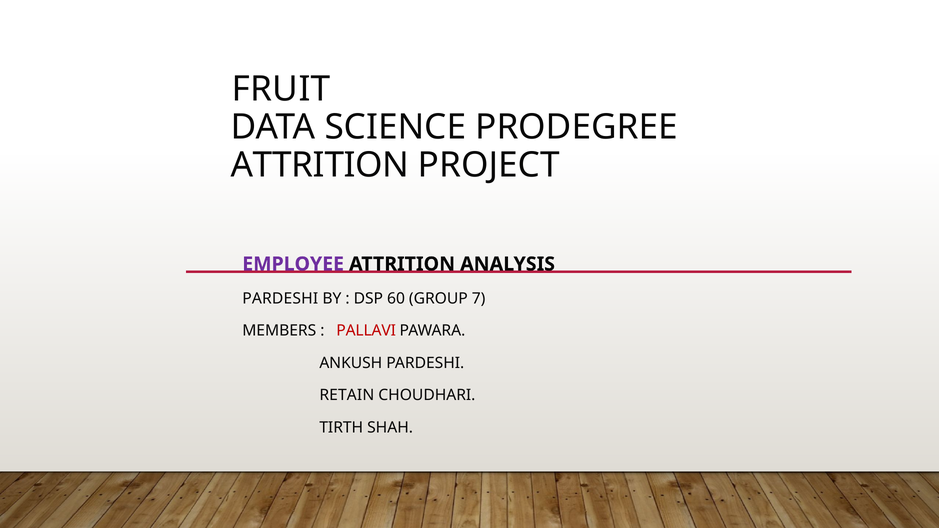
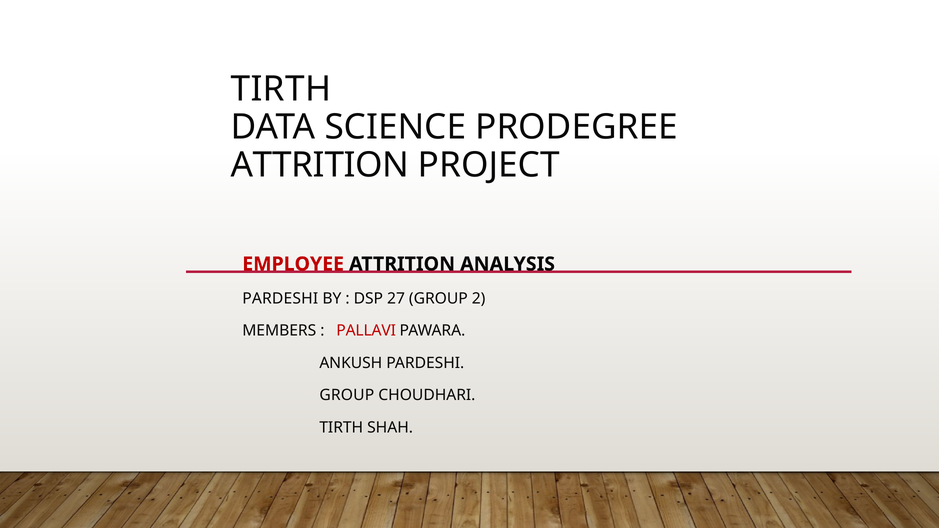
FRUIT: FRUIT -> TIRTH (281, 89)
EMPLOYEE colour: purple -> red (293, 264)
60: 60 -> 27 (396, 299)
7: 7 -> 2 (479, 299)
RETAIN: RETAIN -> GROUP (347, 395)
